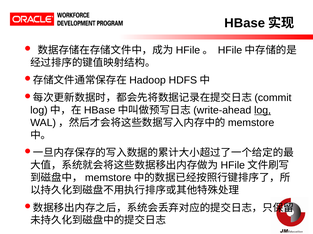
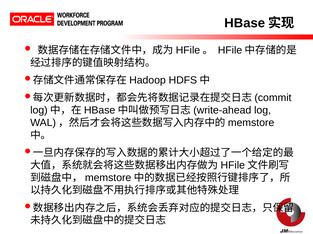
log underline: present -> none (263, 111)
